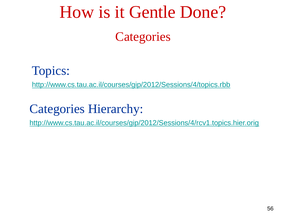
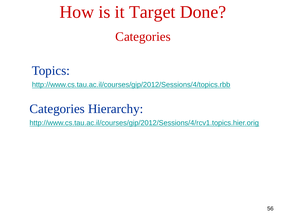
Gentle: Gentle -> Target (152, 12)
